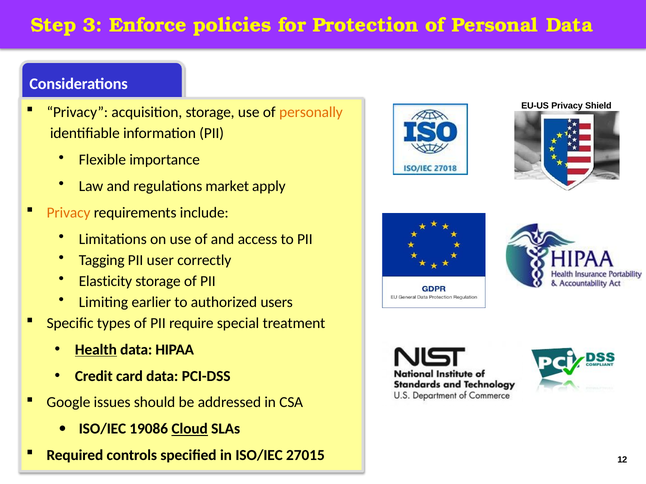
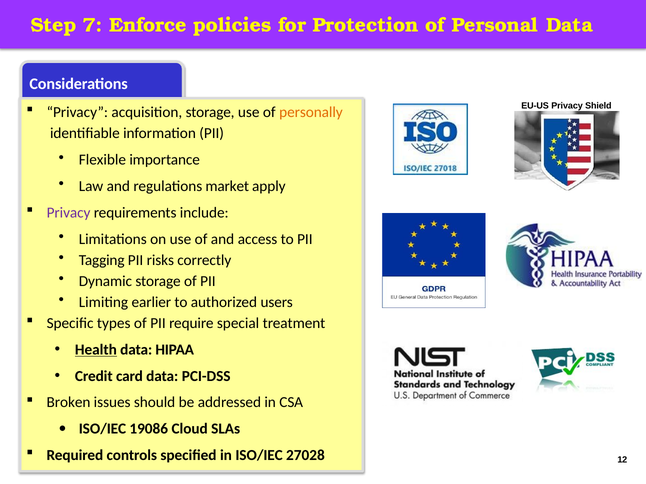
3: 3 -> 7 (93, 25)
Privacy colour: orange -> purple (69, 213)
user: user -> risks (160, 260)
Elasticity: Elasticity -> Dynamic (105, 281)
Google: Google -> Broken (69, 403)
Cloud underline: present -> none (190, 429)
27015: 27015 -> 27028 (305, 456)
